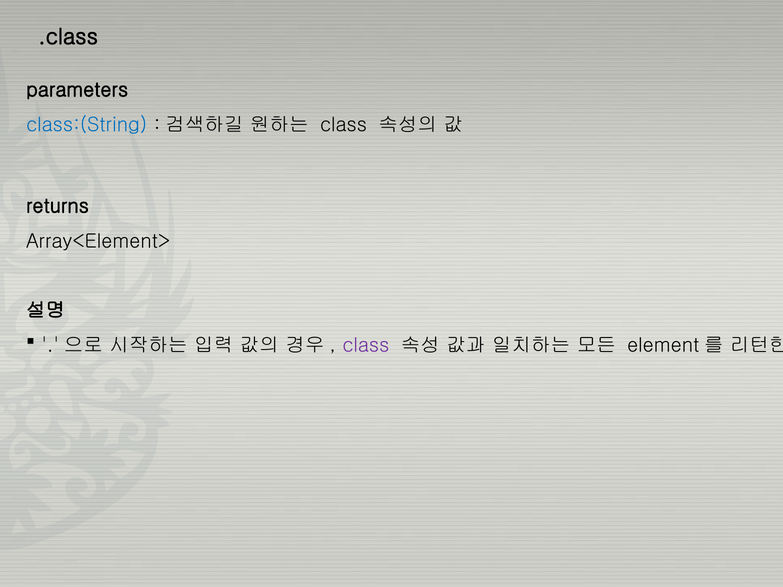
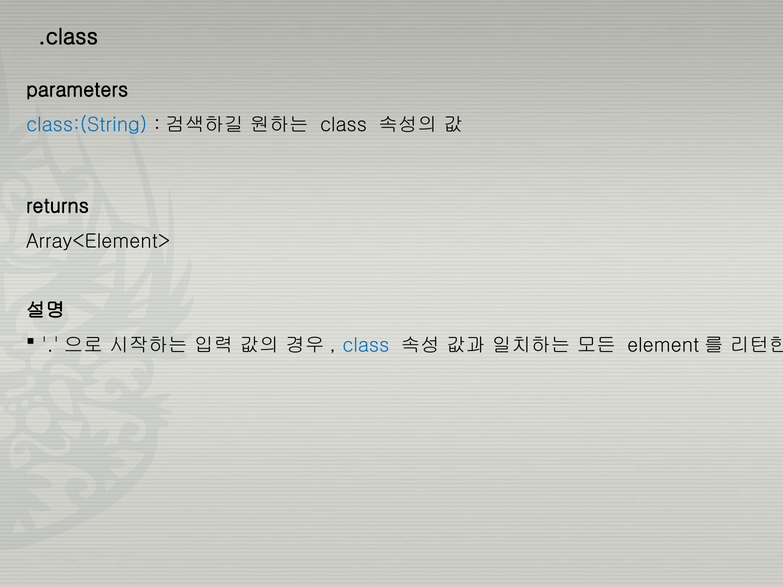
class colour: purple -> blue (366, 345)
